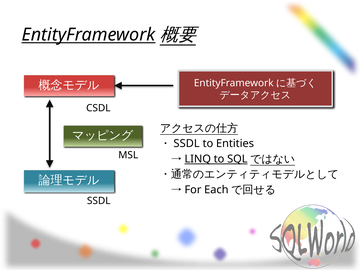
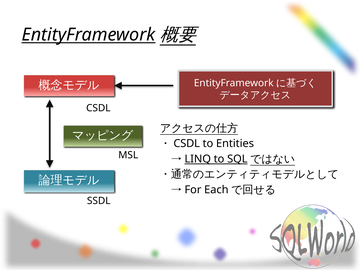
SSDL: SSDL -> CSDL (187, 144)
